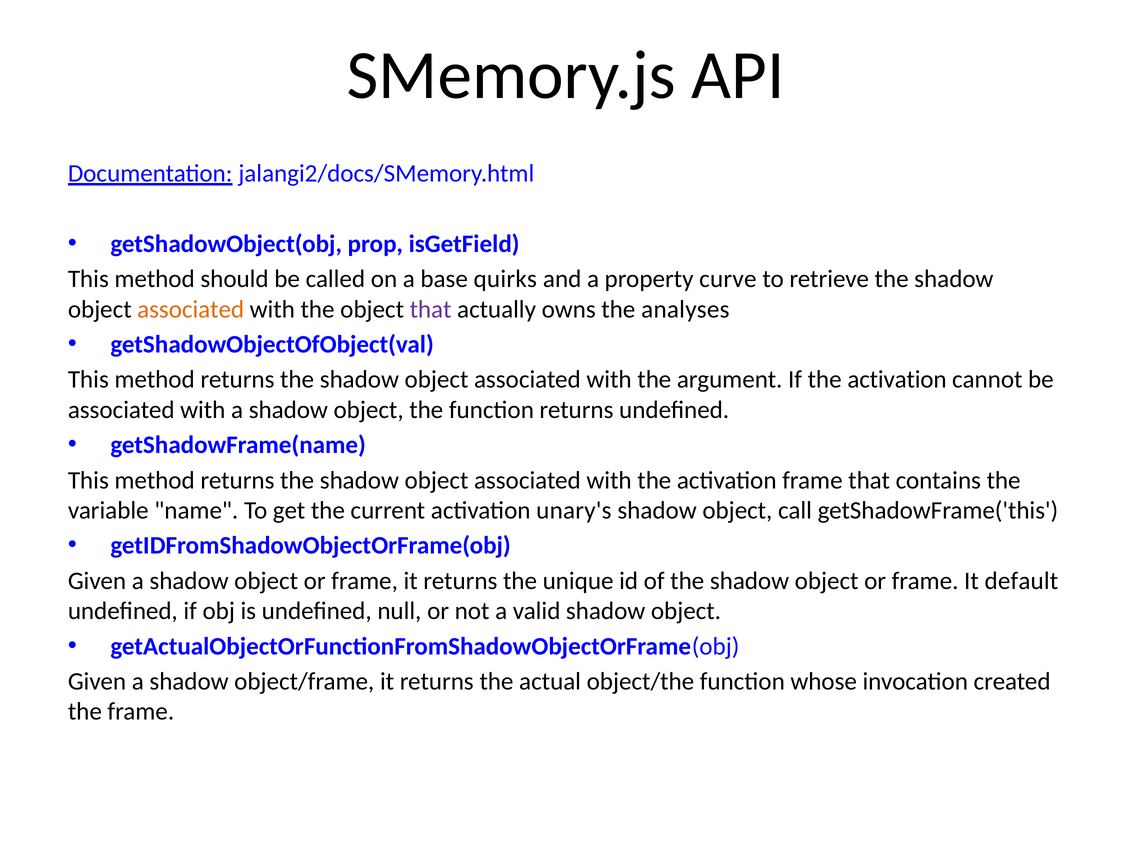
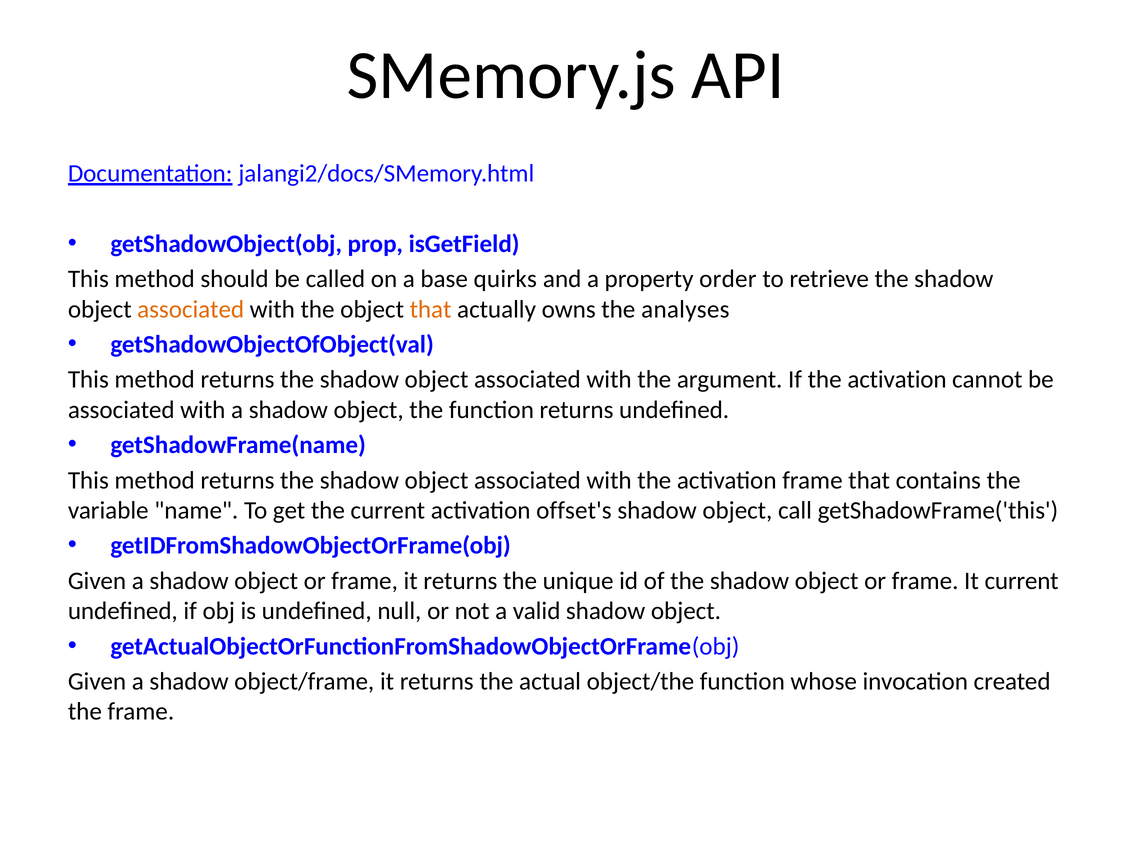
curve: curve -> order (728, 279)
that colour: purple -> orange (431, 309)
unary's: unary's -> offset's (574, 510)
It default: default -> current (1022, 581)
